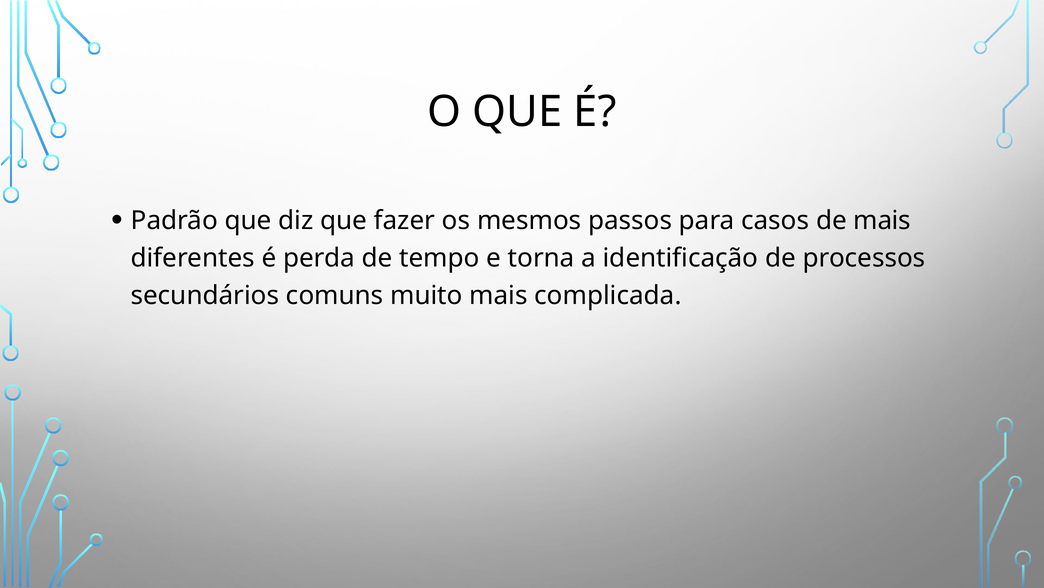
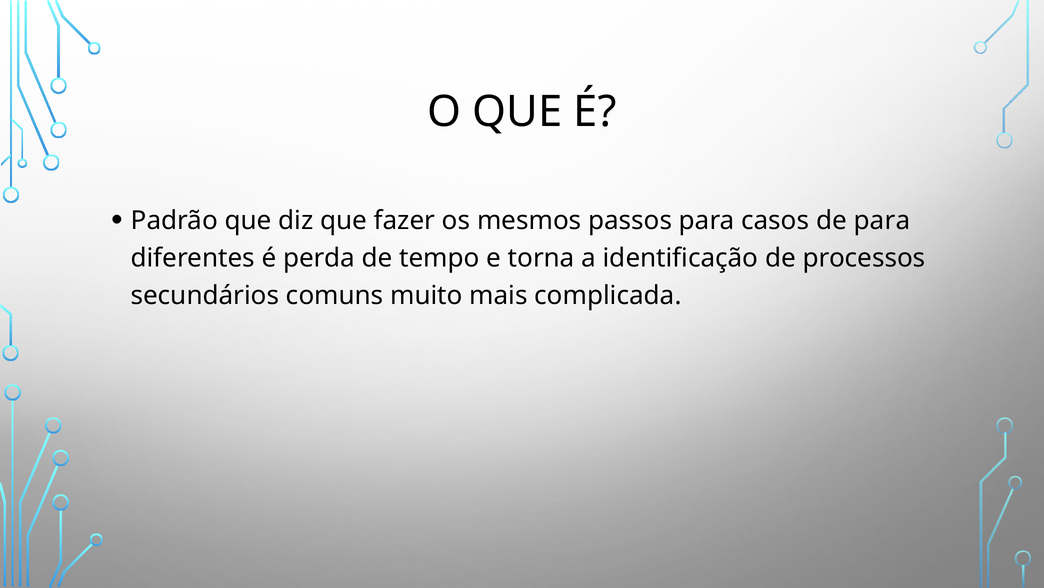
de mais: mais -> para (882, 220)
